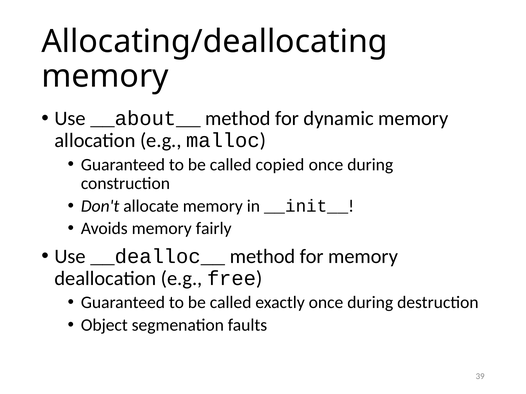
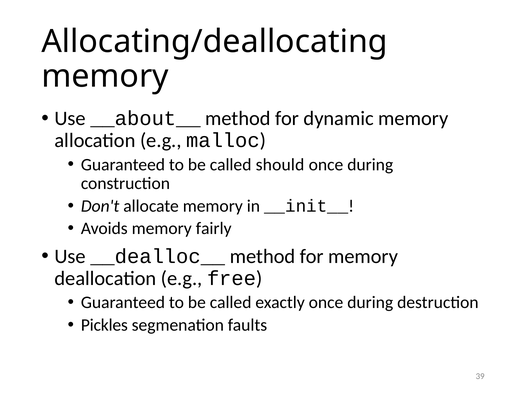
copied: copied -> should (280, 165)
Object: Object -> Pickles (104, 325)
